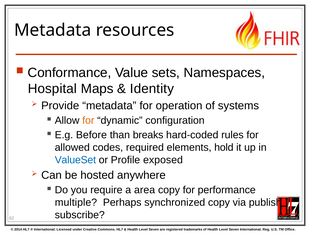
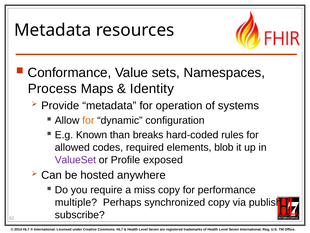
Hospital: Hospital -> Process (52, 89)
Before: Before -> Known (92, 135)
hold: hold -> blob (224, 147)
ValueSet colour: blue -> purple (75, 160)
area: area -> miss (145, 190)
